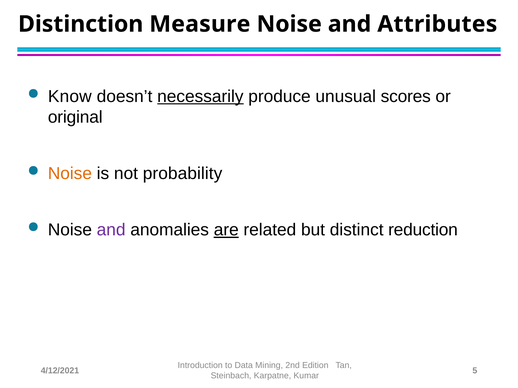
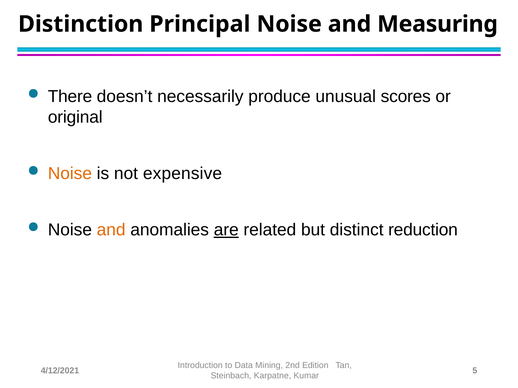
Measure: Measure -> Principal (200, 24)
Attributes: Attributes -> Measuring (438, 24)
Know: Know -> There (70, 97)
necessarily underline: present -> none (200, 97)
probability: probability -> expensive (183, 174)
and colour: purple -> orange (111, 230)
